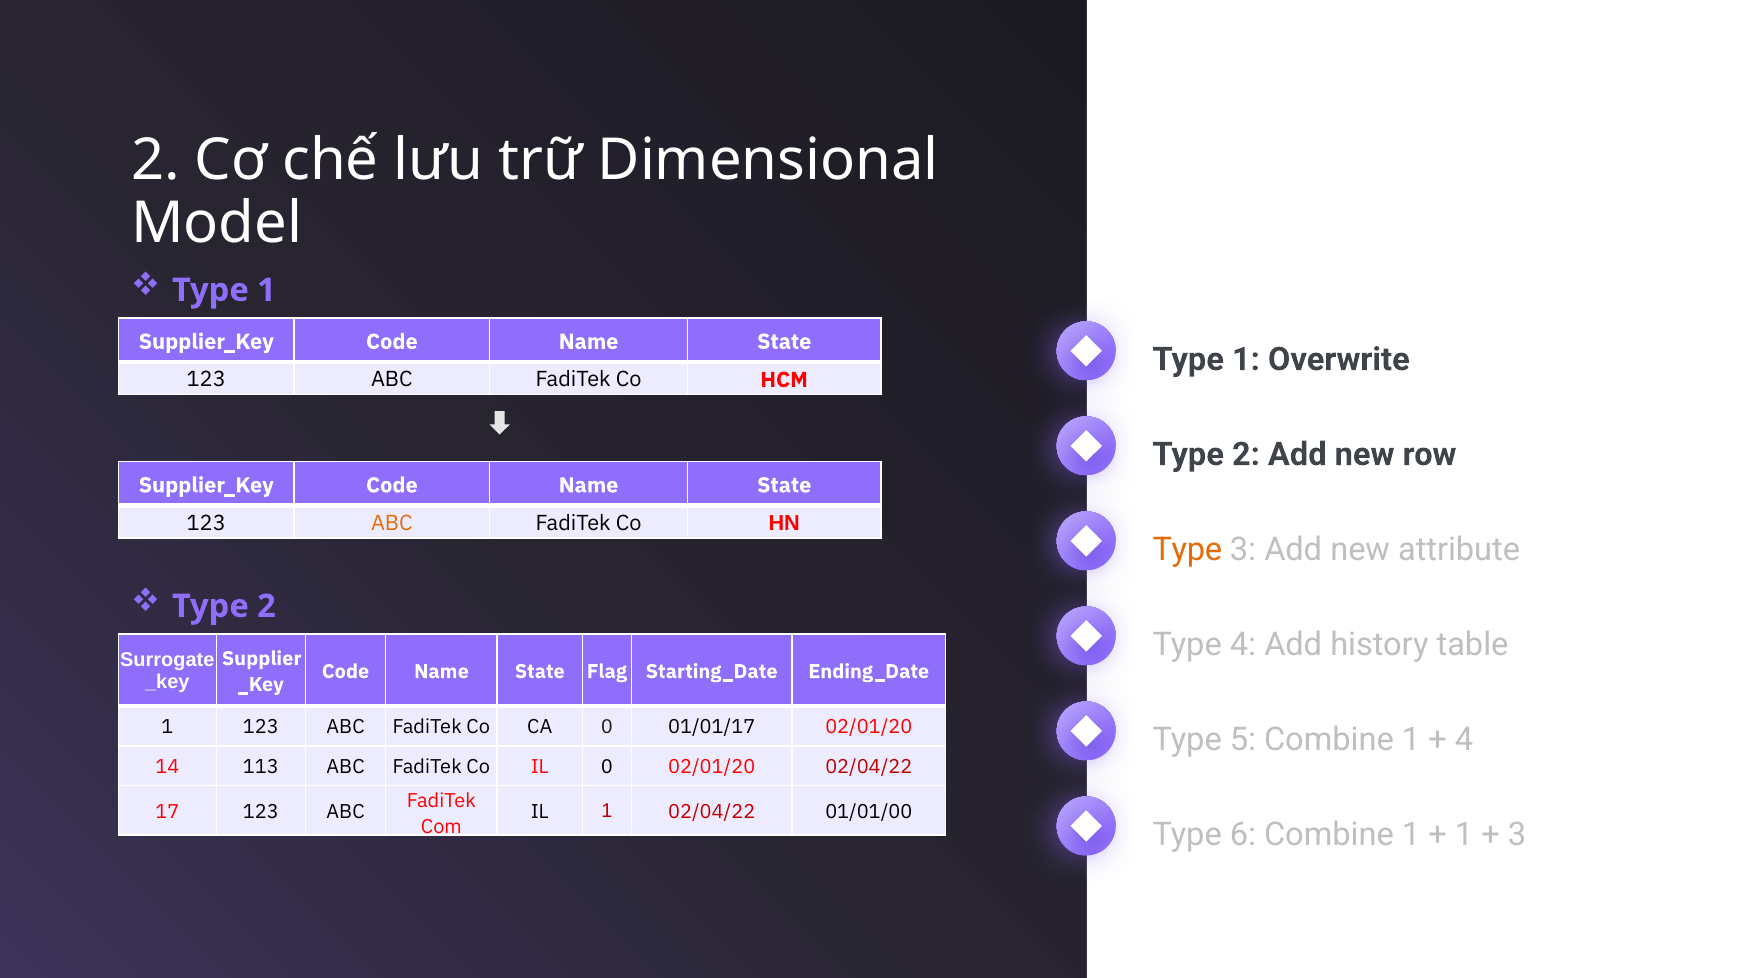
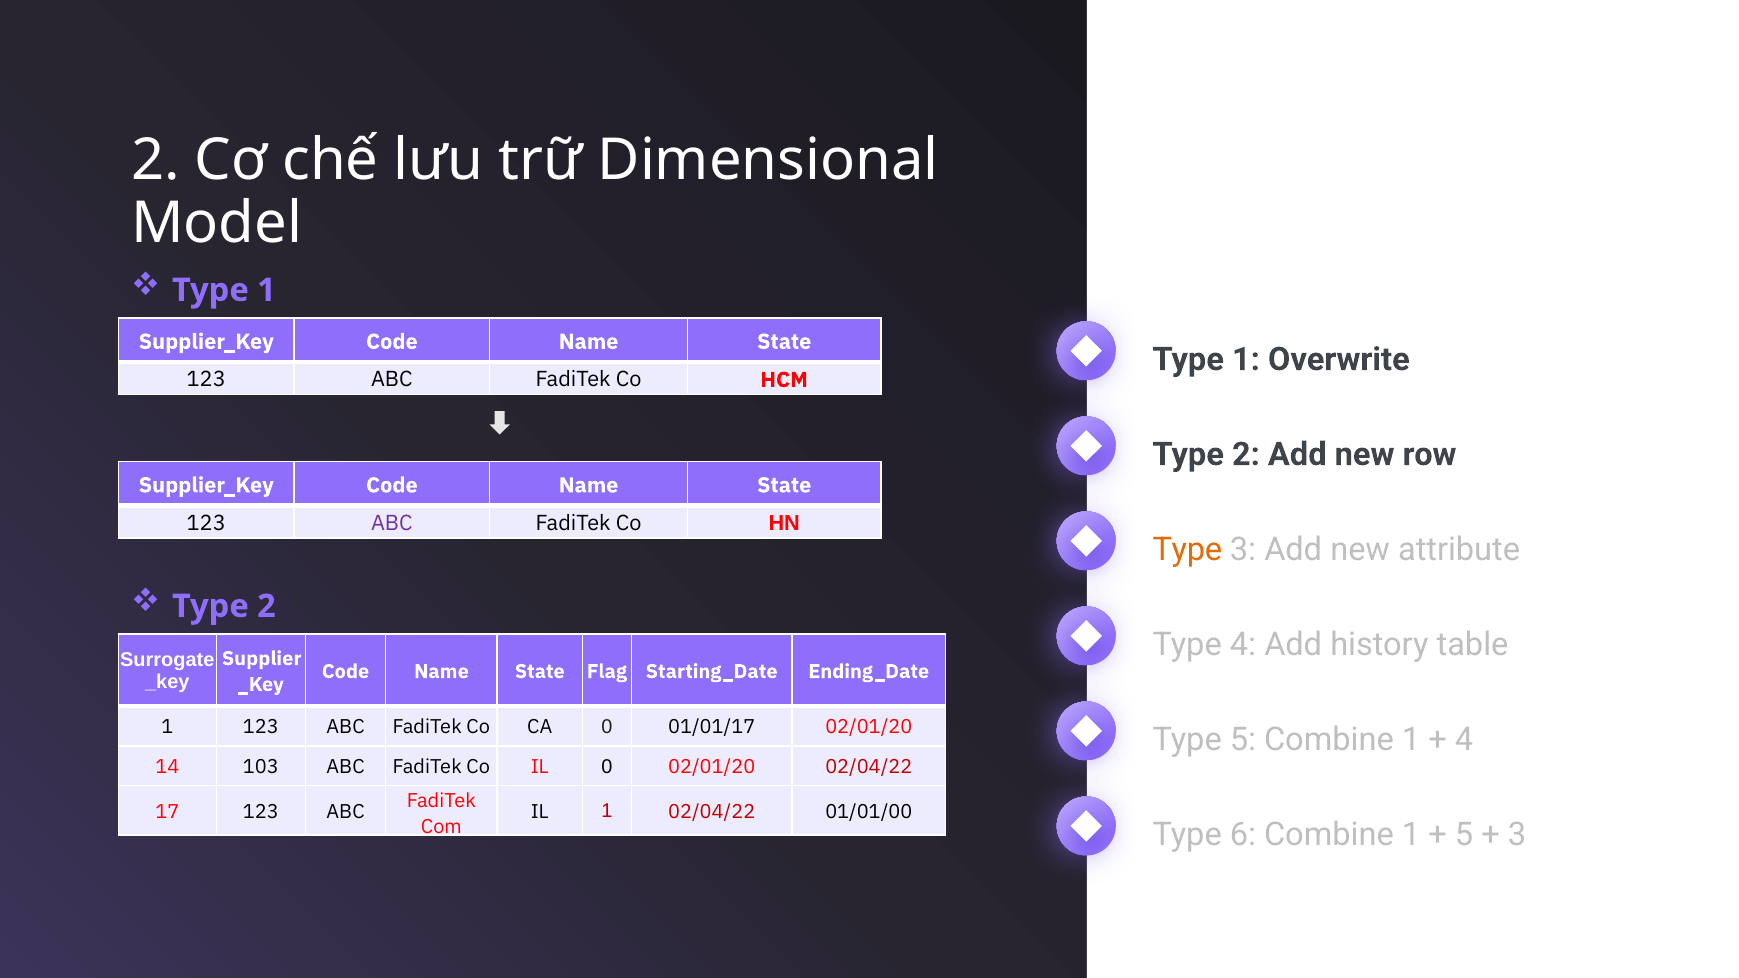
ABC colour: orange -> purple (392, 524)
113: 113 -> 103 (261, 767)
1: 1 -> 5 (1464, 835)
